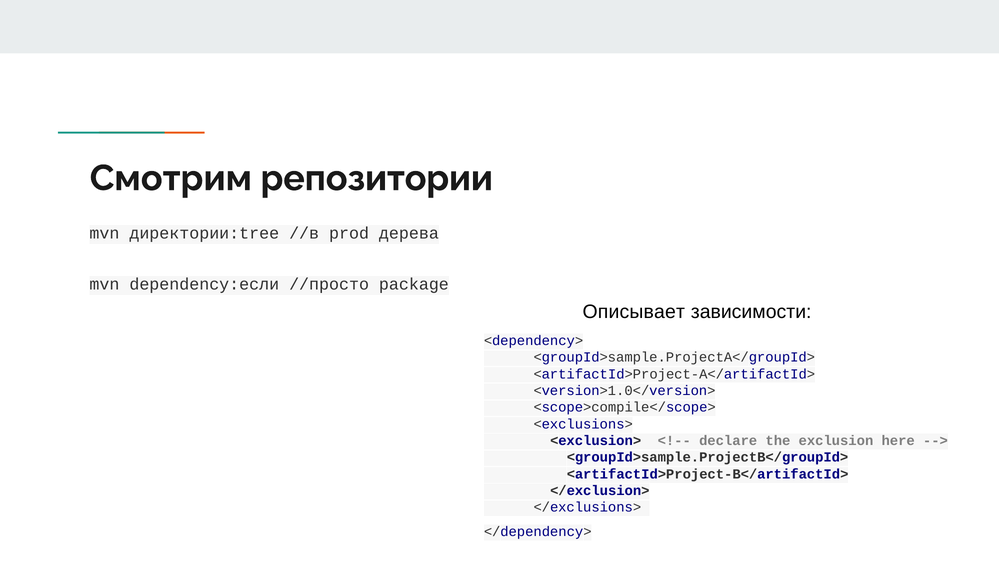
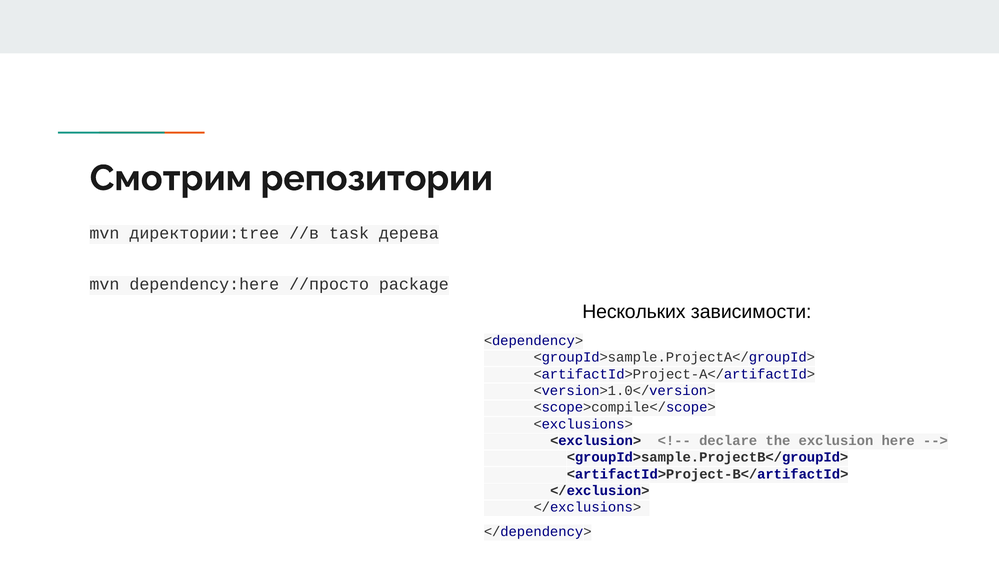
prod: prod -> task (349, 233)
dependency:если: dependency:если -> dependency:here (204, 284)
Описывает: Описывает -> Нескольких (634, 312)
